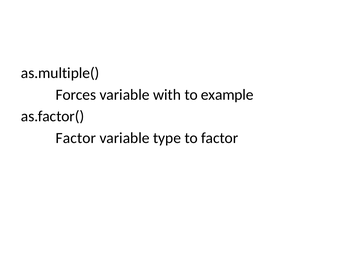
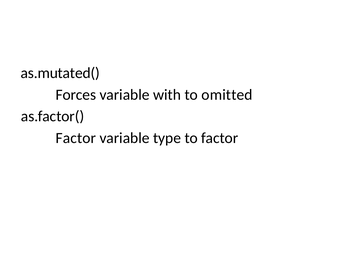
as.multiple(: as.multiple( -> as.mutated( (60, 73)
example: example -> omitted (227, 95)
